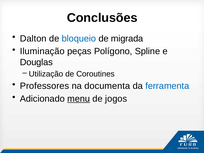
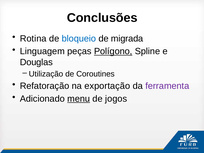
Dalton: Dalton -> Rotina (33, 39)
Iluminação: Iluminação -> Linguagem (42, 51)
Polígono underline: none -> present (113, 51)
Professores: Professores -> Refatoração (45, 86)
documenta: documenta -> exportação (107, 86)
ferramenta colour: blue -> purple (167, 86)
